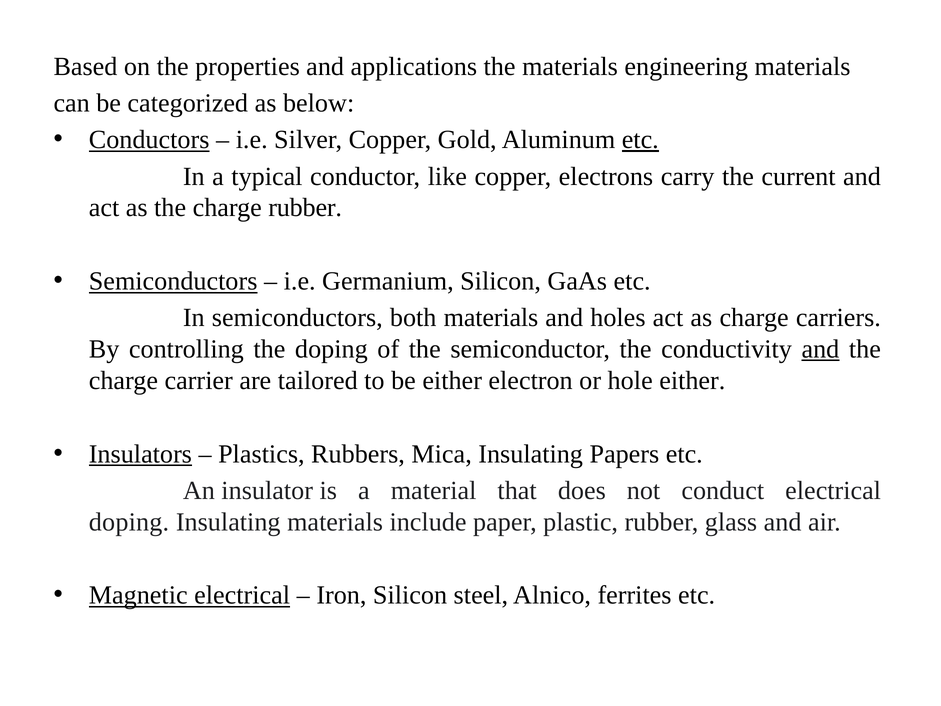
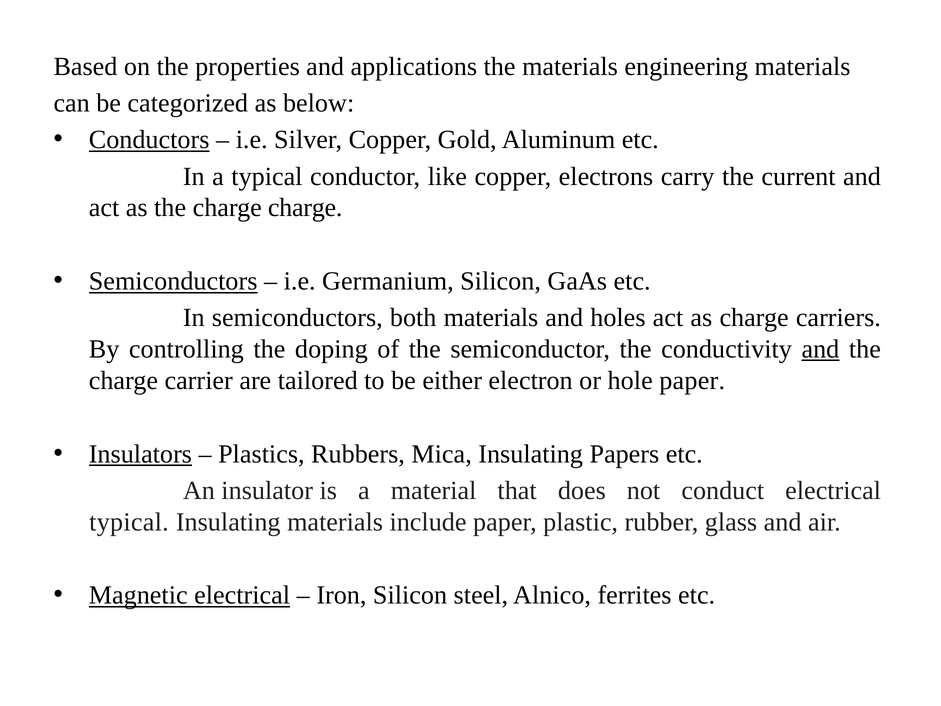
etc underline: present -> none (640, 140)
charge rubber: rubber -> charge (305, 208)
hole either: either -> paper (692, 380)
doping: doping -> typical (129, 522)
